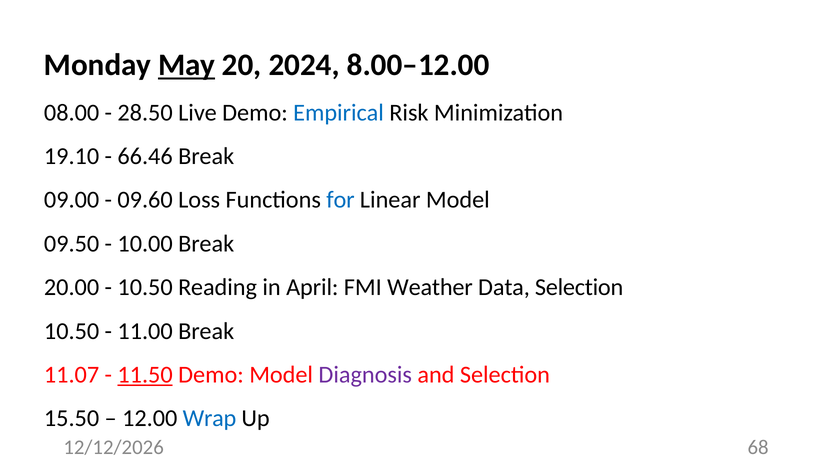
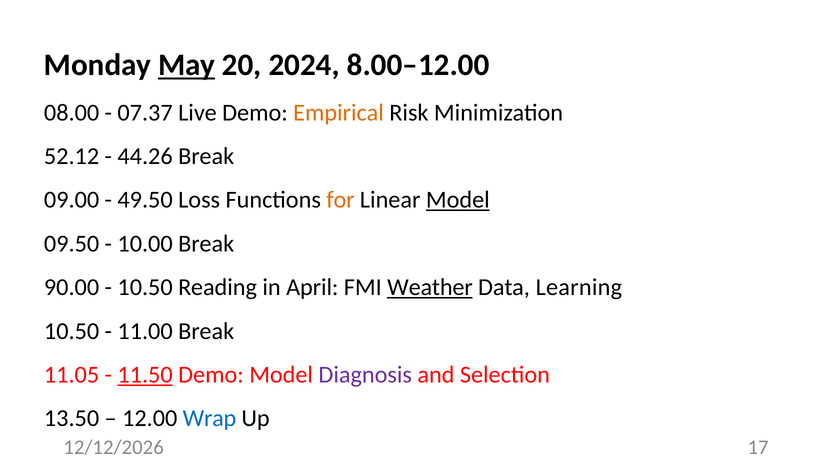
28.50: 28.50 -> 07.37 (145, 112)
Empirical colour: blue -> orange (339, 112)
19.10: 19.10 -> 52.12 (72, 156)
66.46: 66.46 -> 44.26 (145, 156)
09.60: 09.60 -> 49.50 (145, 200)
for colour: blue -> orange (340, 200)
Model underline: none -> present (458, 200)
20.00: 20.00 -> 90.00 (72, 287)
Weather underline: none -> present (430, 287)
Data Selection: Selection -> Learning (579, 287)
11.07: 11.07 -> 11.05 (72, 375)
15.50: 15.50 -> 13.50 (72, 418)
68: 68 -> 17 (758, 447)
